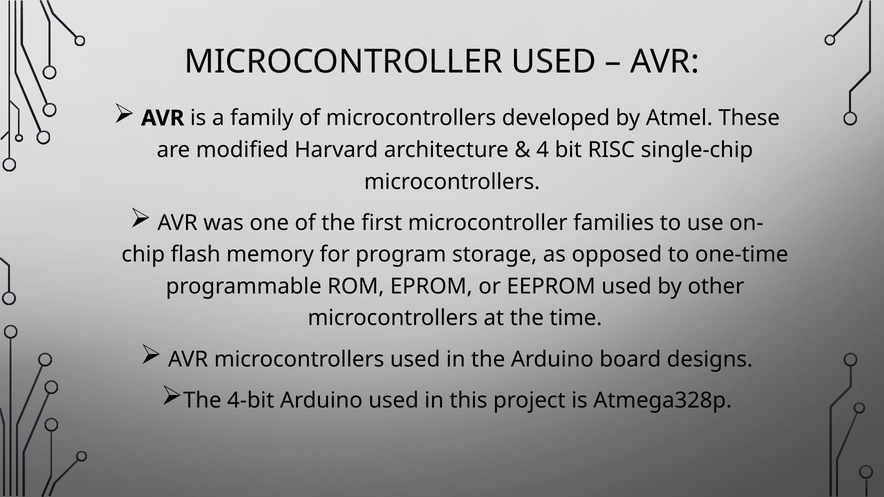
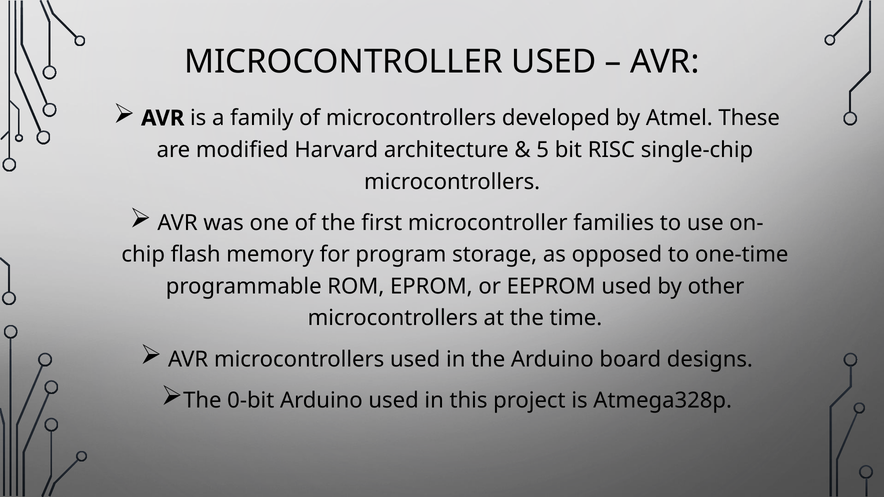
4: 4 -> 5 (543, 150)
4-bit: 4-bit -> 0-bit (251, 400)
